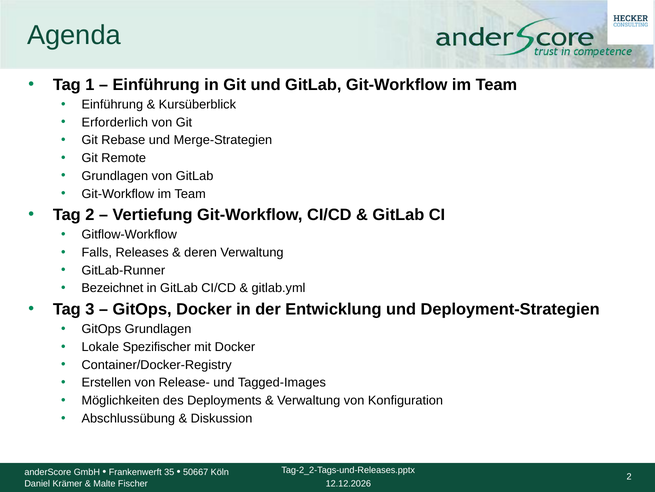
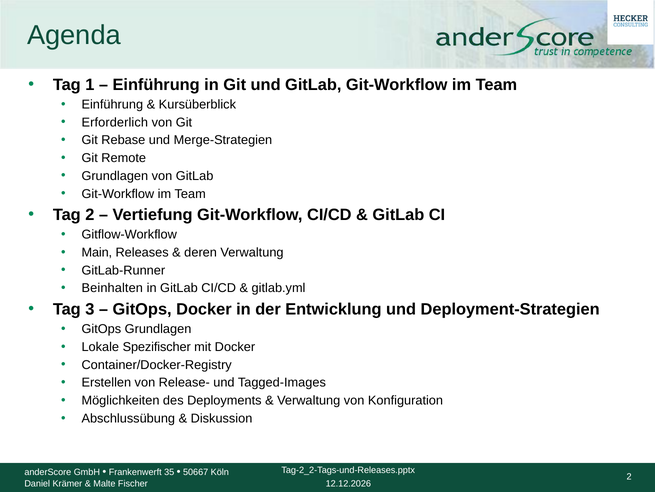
Falls: Falls -> Main (97, 252)
Bezeichnet: Bezeichnet -> Beinhalten (112, 288)
